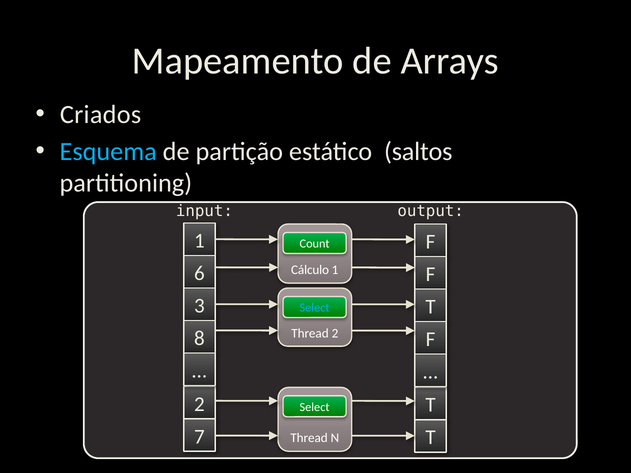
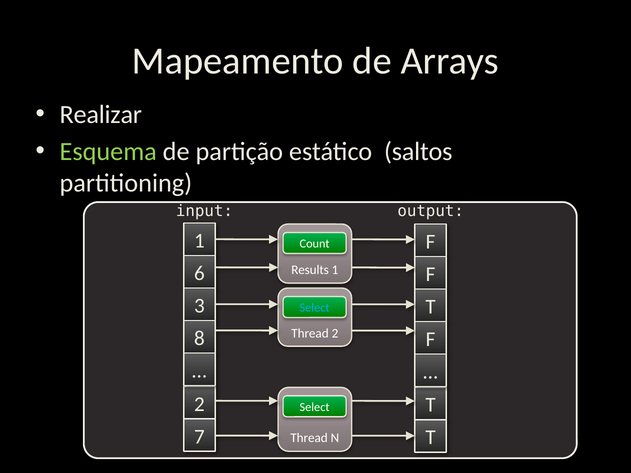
Criados: Criados -> Realizar (101, 114)
Esquema colour: light blue -> light green (108, 152)
Cálculo: Cálculo -> Results (310, 270)
